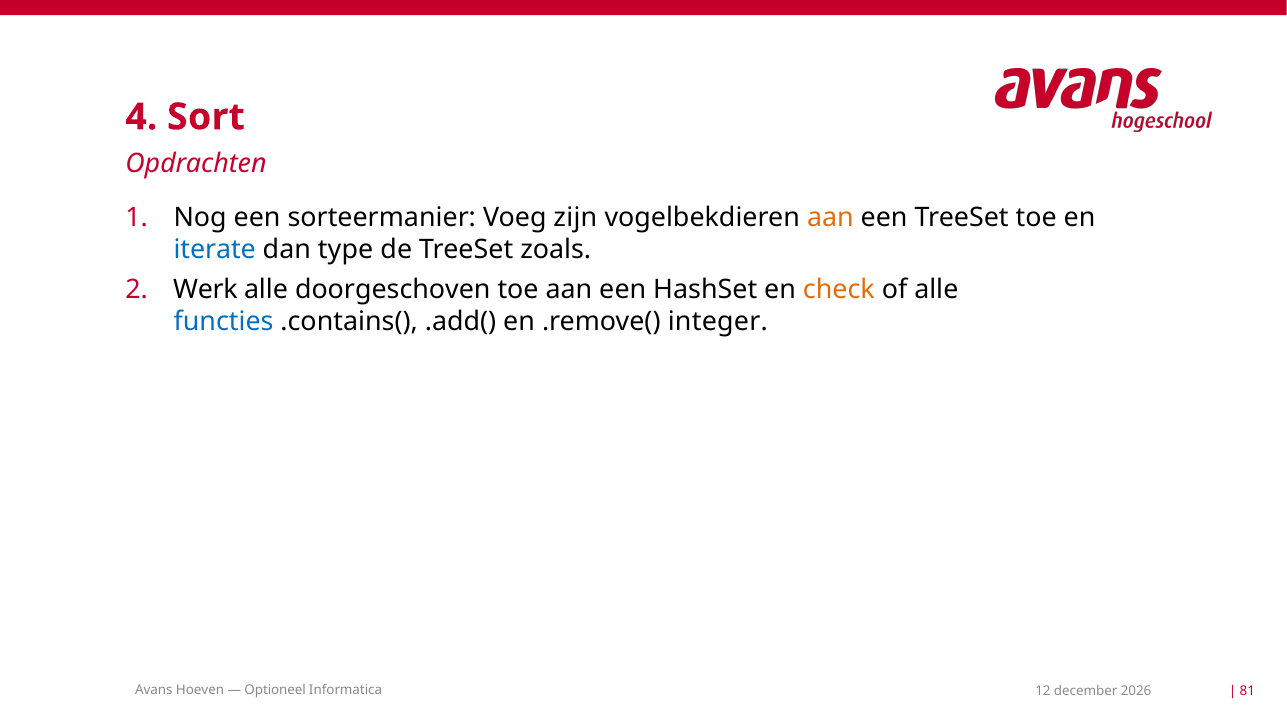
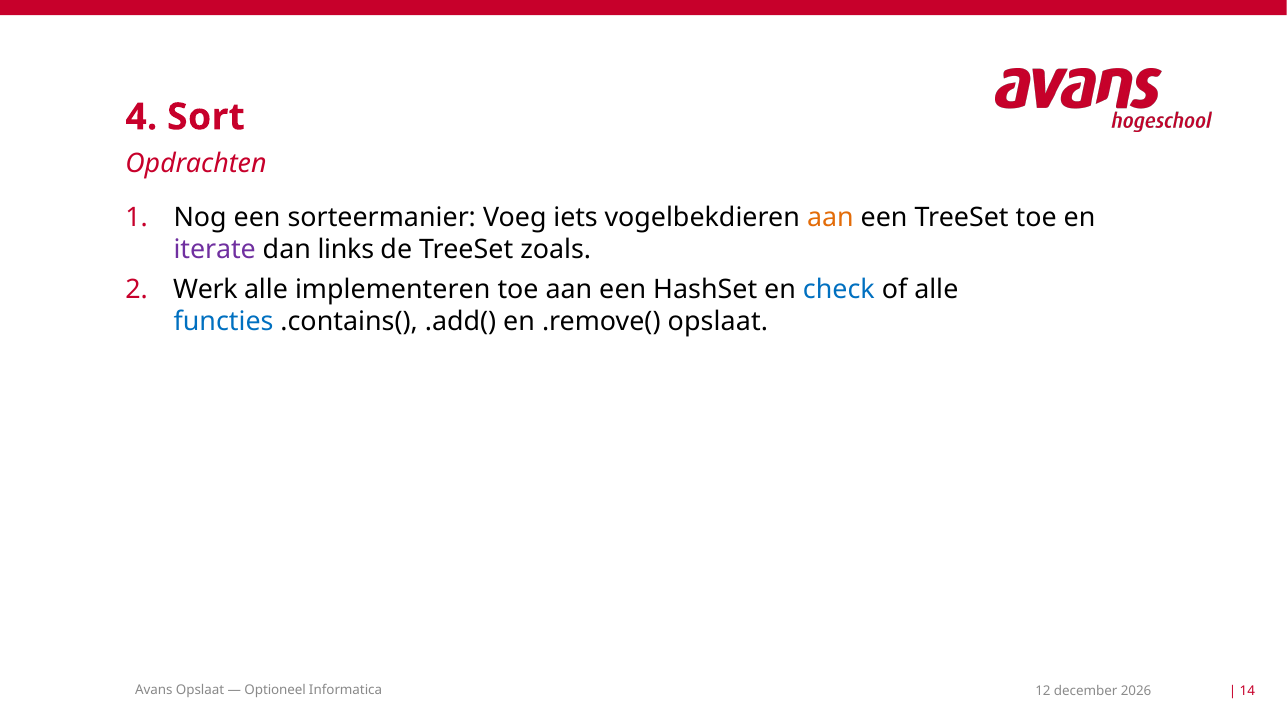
zijn: zijn -> iets (576, 217)
iterate colour: blue -> purple (215, 250)
type: type -> links (346, 250)
doorgeschoven: doorgeschoven -> implementeren (393, 290)
check colour: orange -> blue (839, 290)
.remove( integer: integer -> opslaat (718, 322)
Avans Hoeven: Hoeven -> Opslaat (200, 690)
81: 81 -> 14 (1247, 691)
